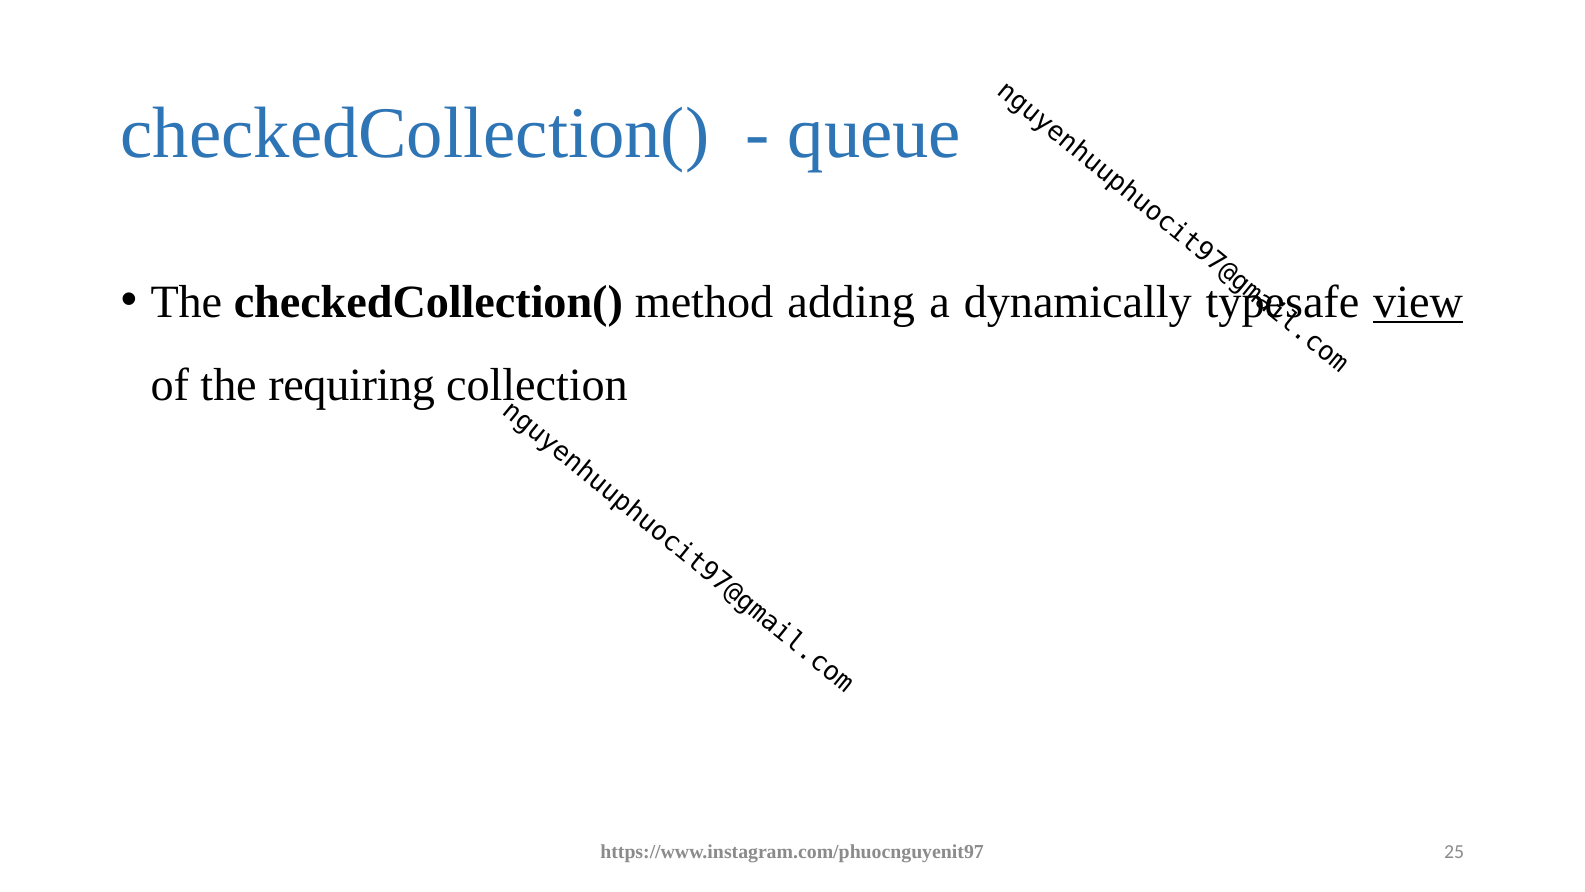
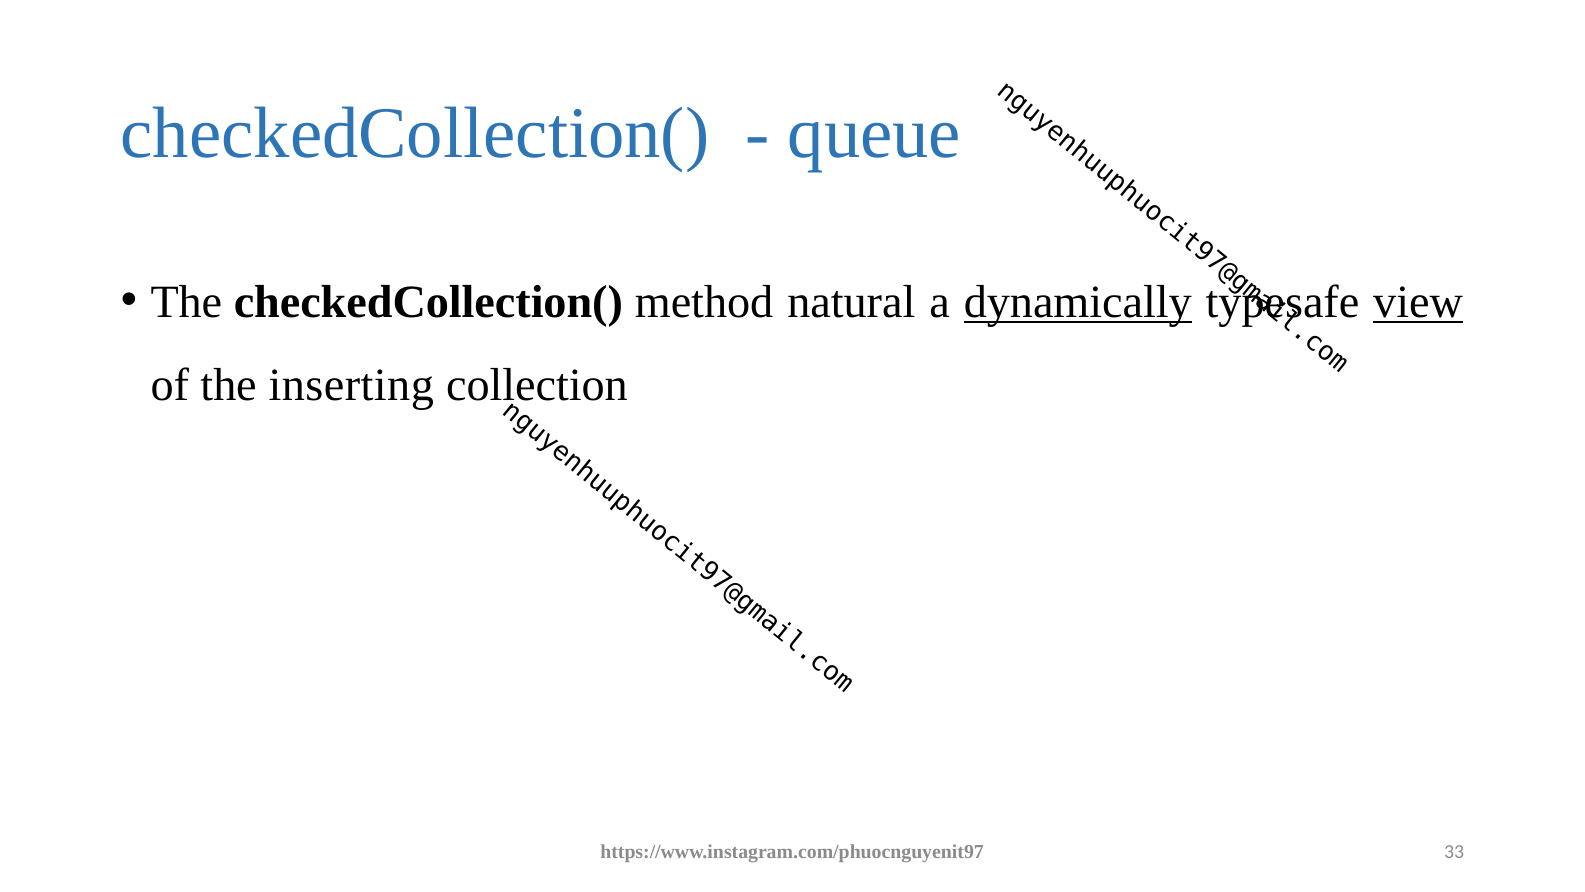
adding: adding -> natural (851, 302)
dynamically underline: none -> present (1078, 302)
requiring: requiring -> inserting (351, 385)
25: 25 -> 33 (1454, 851)
